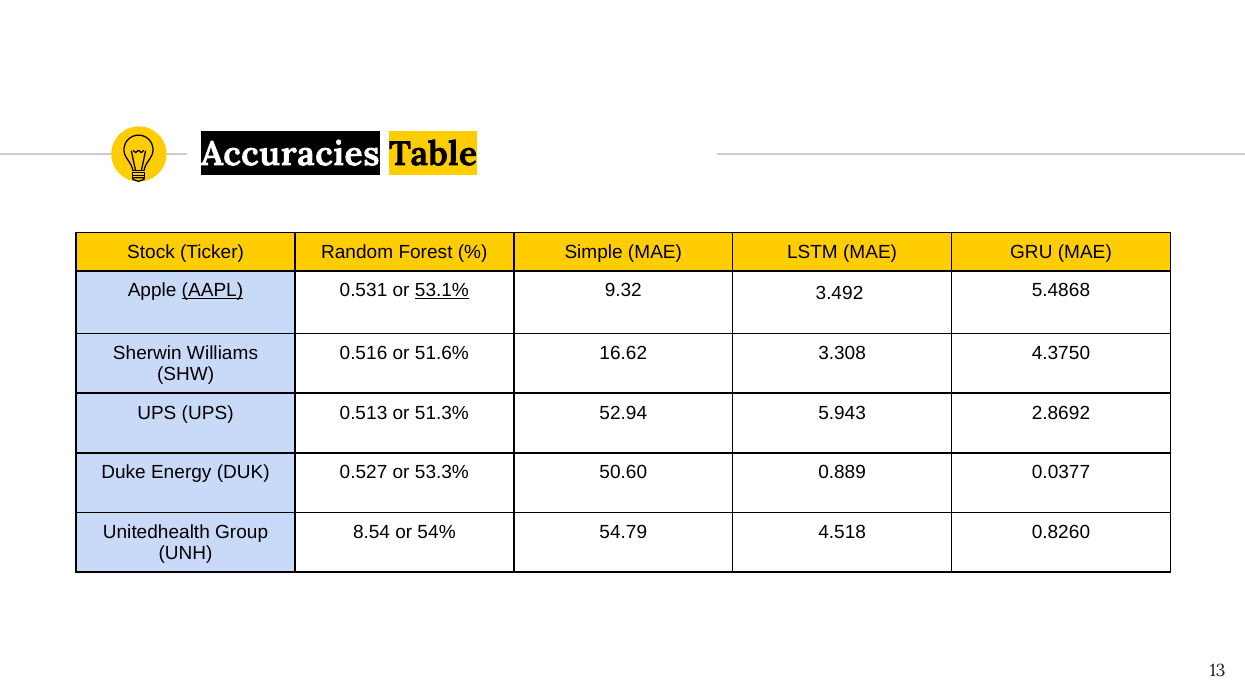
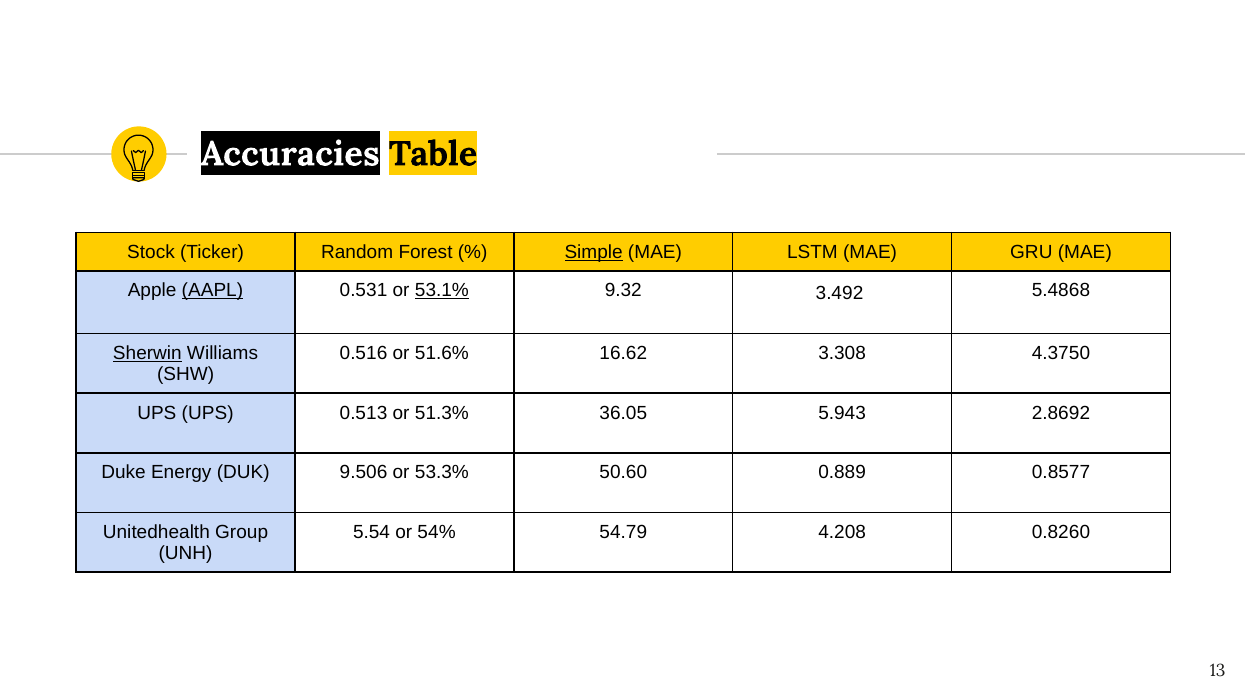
Simple underline: none -> present (594, 252)
Sherwin underline: none -> present (147, 353)
52.94: 52.94 -> 36.05 (623, 413)
0.527: 0.527 -> 9.506 (364, 473)
0.0377: 0.0377 -> 0.8577 (1061, 473)
8.54: 8.54 -> 5.54 (371, 532)
4.518: 4.518 -> 4.208 (842, 532)
